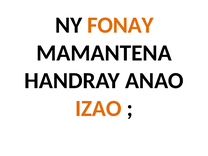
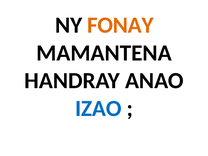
IZAO colour: orange -> blue (98, 108)
